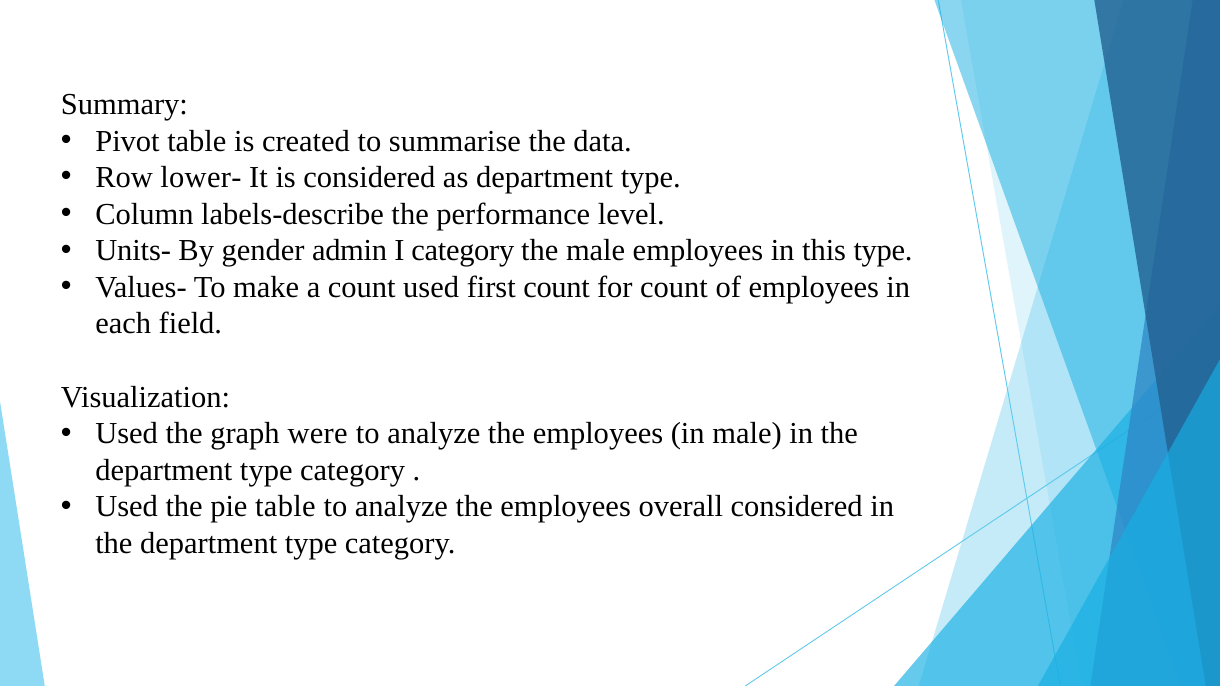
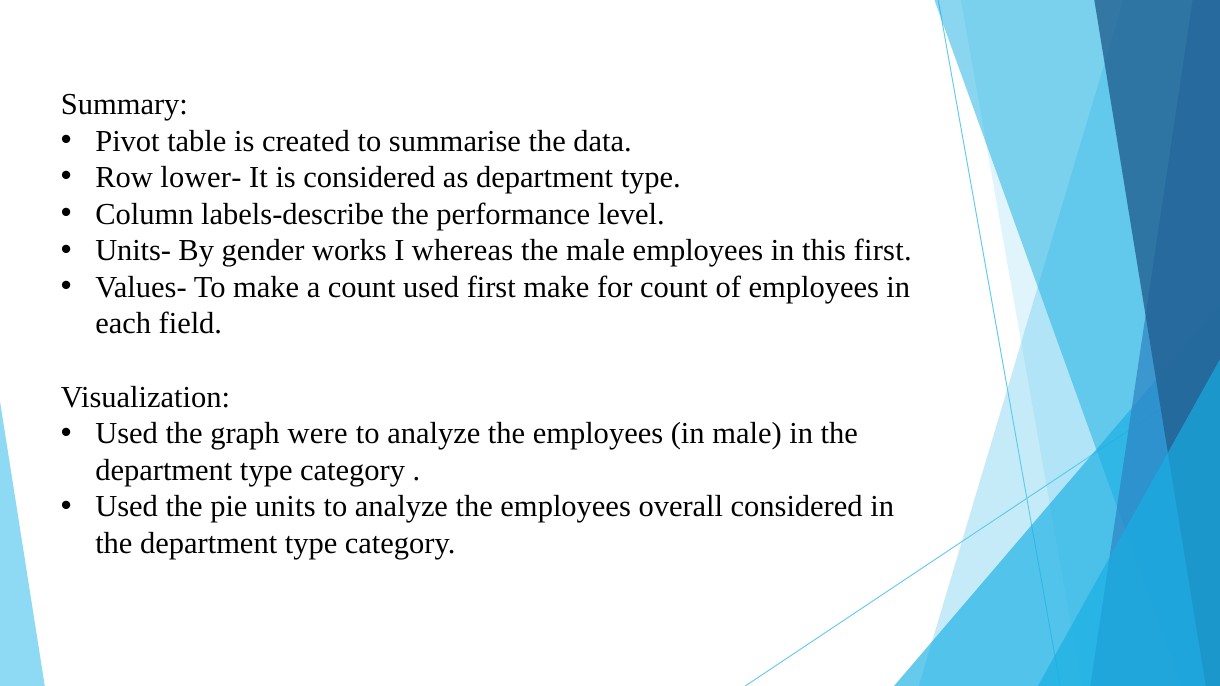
admin: admin -> works (349, 251)
I category: category -> whereas (463, 251)
this type: type -> first (883, 251)
first count: count -> make (556, 287)
pie table: table -> units (285, 507)
